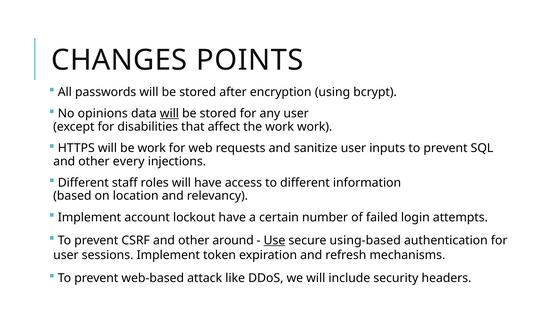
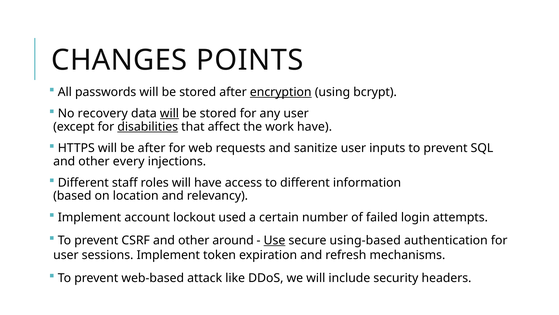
encryption underline: none -> present (281, 92)
opinions: opinions -> recovery (103, 113)
disabilities underline: none -> present (148, 126)
work work: work -> have (315, 126)
be work: work -> after (152, 148)
lockout have: have -> used (232, 217)
